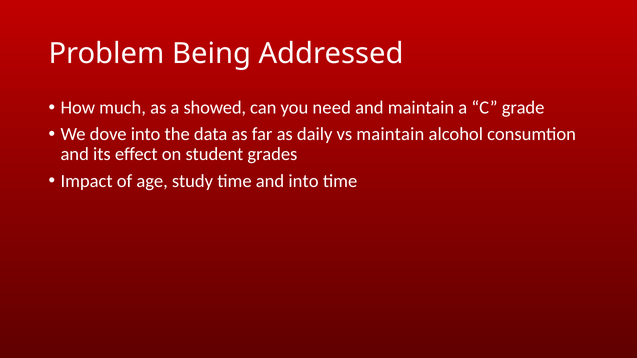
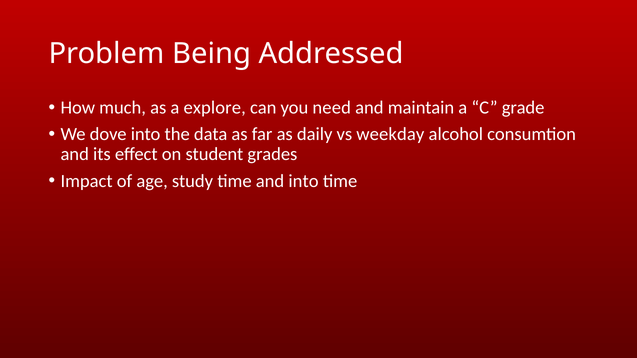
showed: showed -> explore (215, 108)
vs maintain: maintain -> weekday (390, 134)
